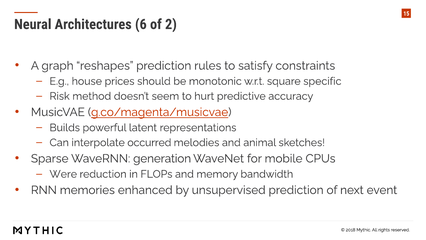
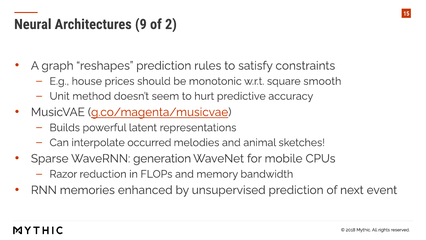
6: 6 -> 9 (141, 24)
specific: specific -> smooth (322, 81)
Risk: Risk -> Unit (60, 96)
Were: Were -> Razor (63, 174)
